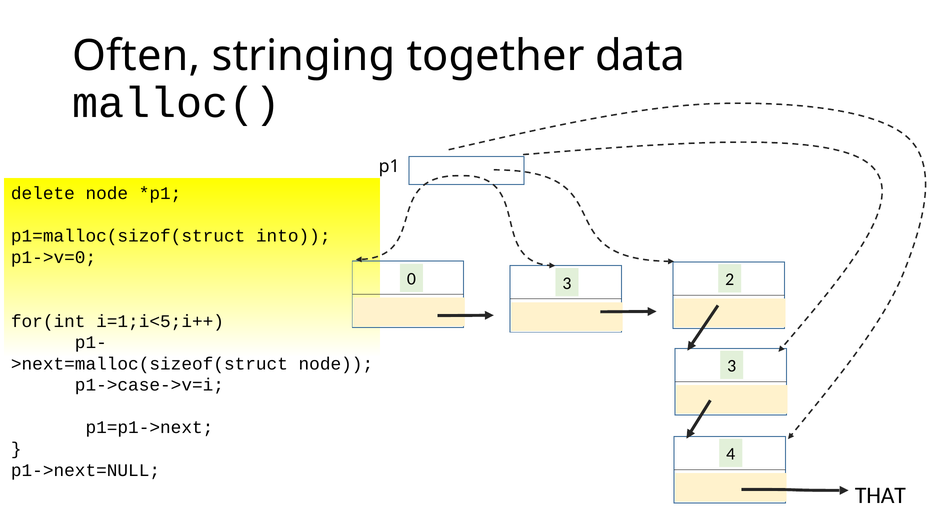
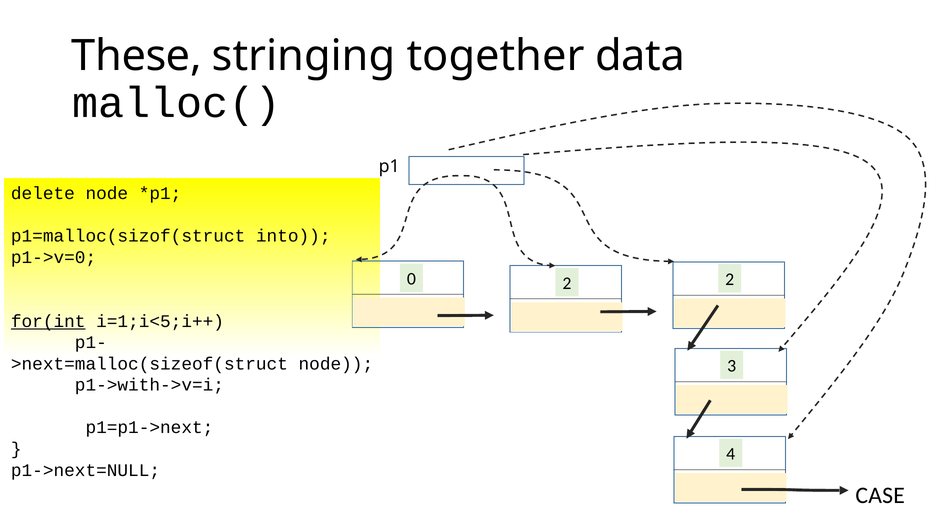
Often: Often -> These (137, 56)
0 3: 3 -> 2 (567, 284)
for(int underline: none -> present (48, 322)
p1->case->v=i: p1->case->v=i -> p1->with->v=i (149, 386)
THAT: THAT -> CASE (880, 496)
